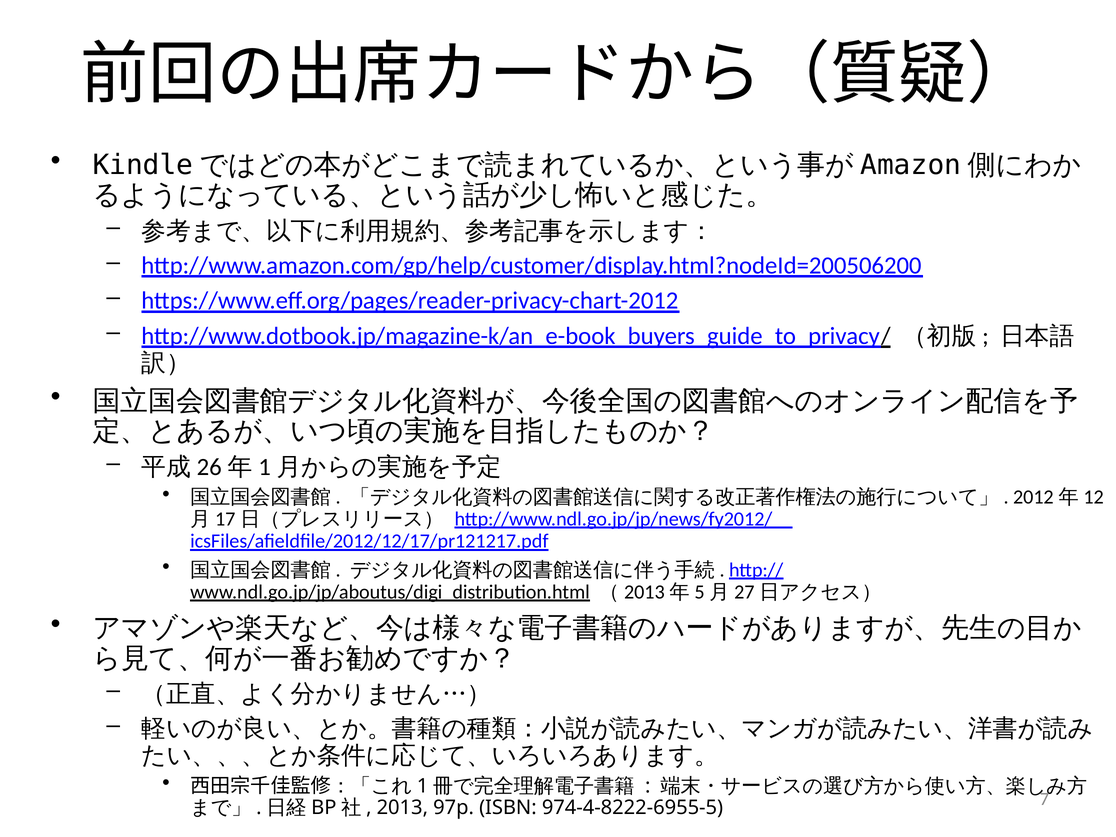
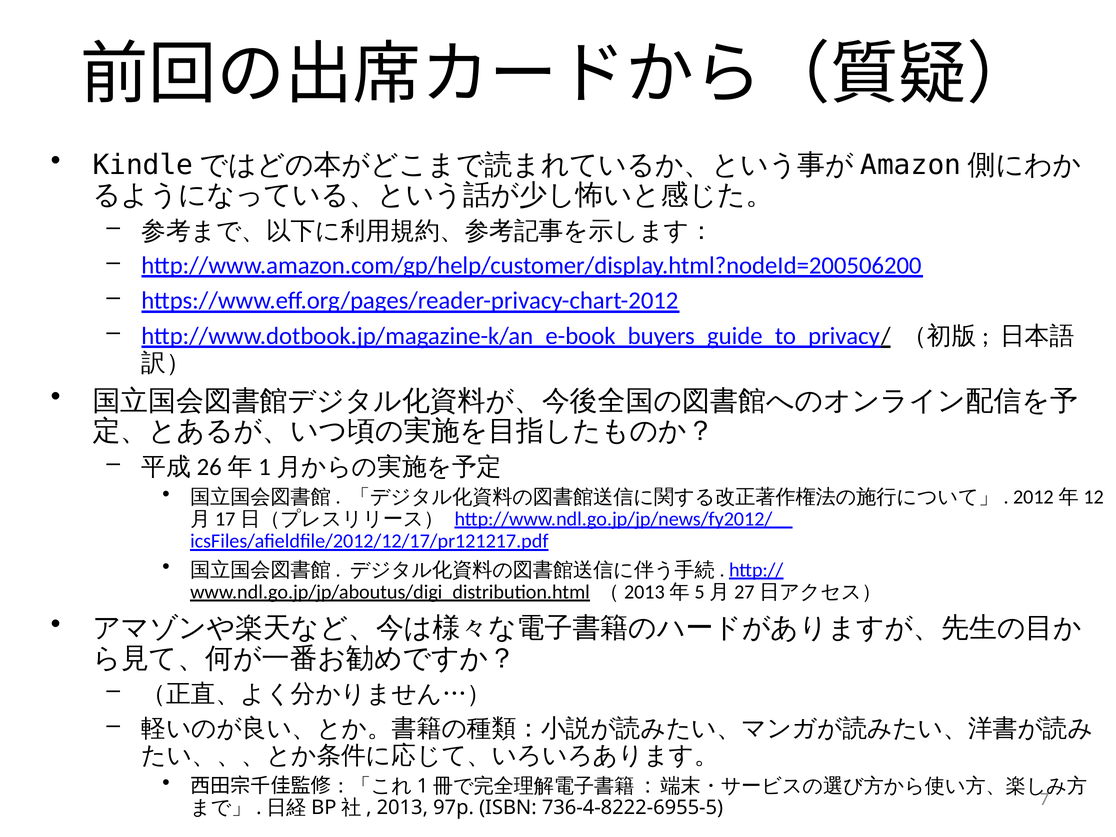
974-4-8222-6955-5: 974-4-8222-6955-5 -> 736-4-8222-6955-5 (632, 808)
